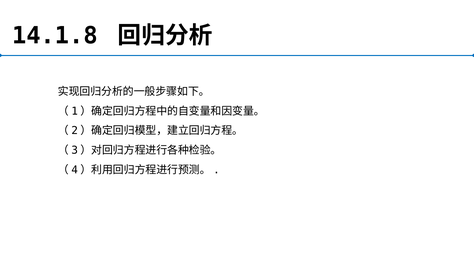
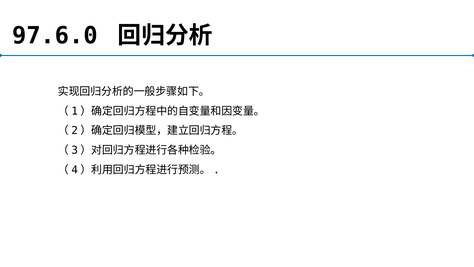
14.1.8: 14.1.8 -> 97.6.0 (55, 36)
